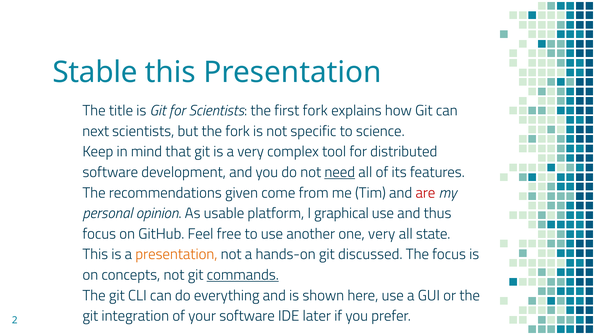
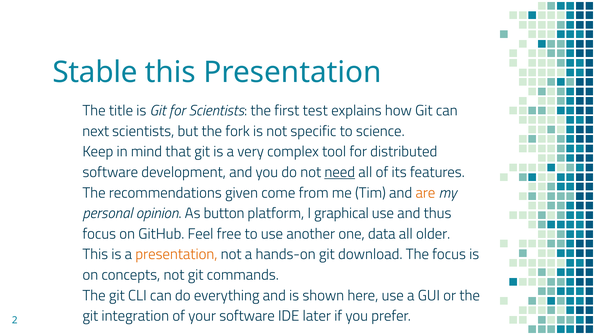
first fork: fork -> test (315, 111)
are colour: red -> orange (425, 193)
usable: usable -> button (224, 213)
one very: very -> data (382, 234)
state: state -> older (433, 234)
discussed: discussed -> download (370, 254)
commands underline: present -> none (243, 275)
